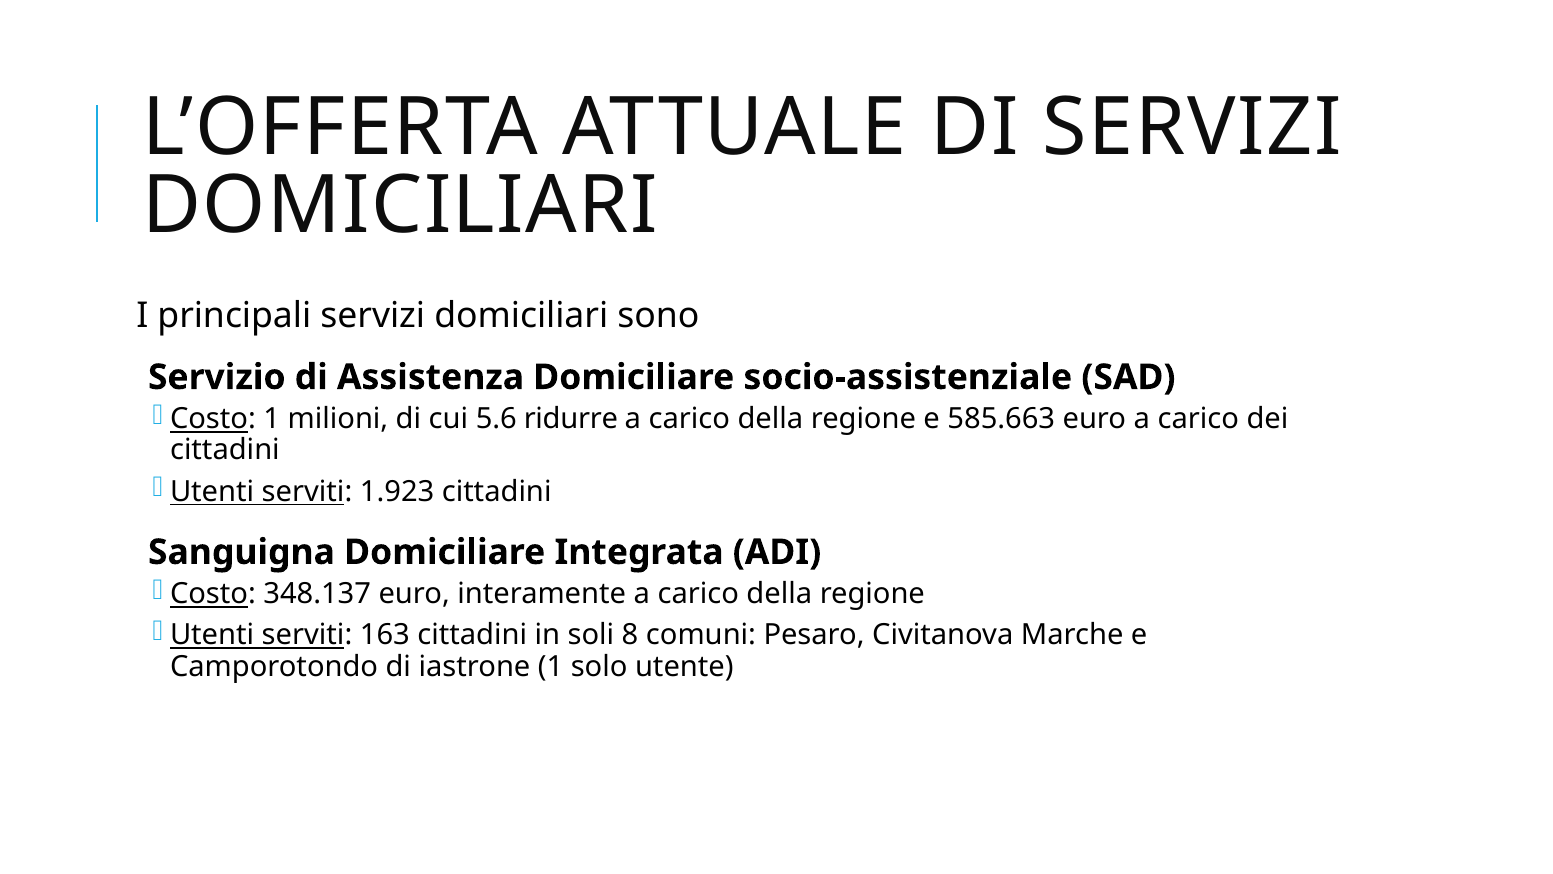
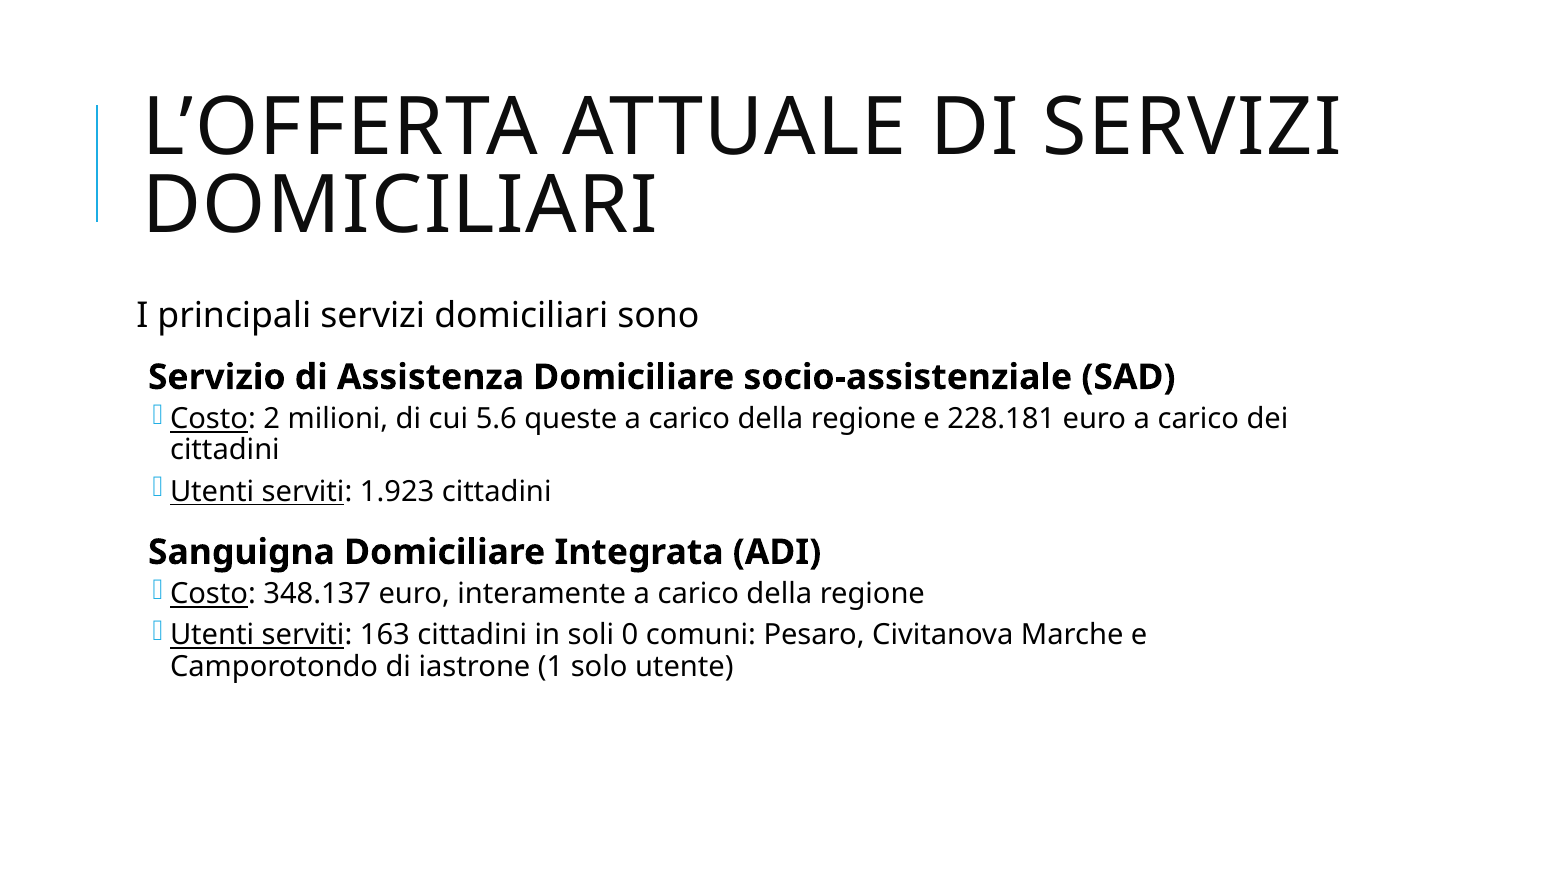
Costo 1: 1 -> 2 (272, 419)
ridurre: ridurre -> queste (571, 419)
585.663: 585.663 -> 228.181 (1001, 419)
8: 8 -> 0 (630, 635)
